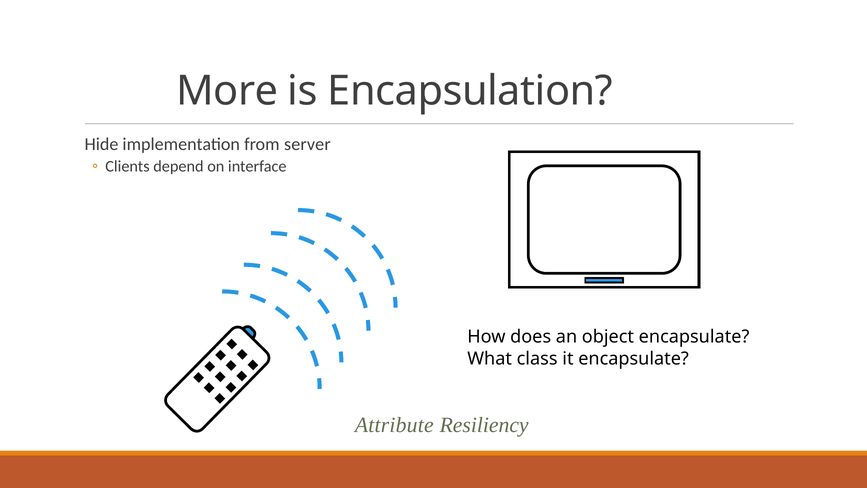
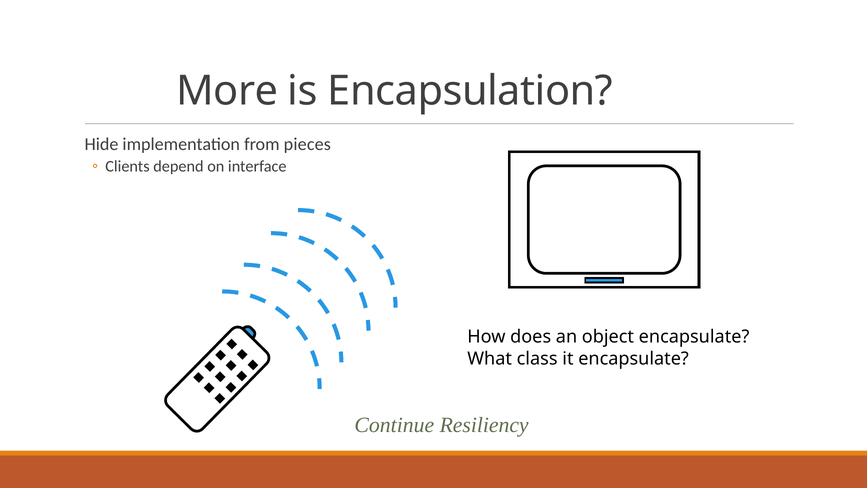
server: server -> pieces (307, 144)
Attribute: Attribute -> Continue (394, 425)
